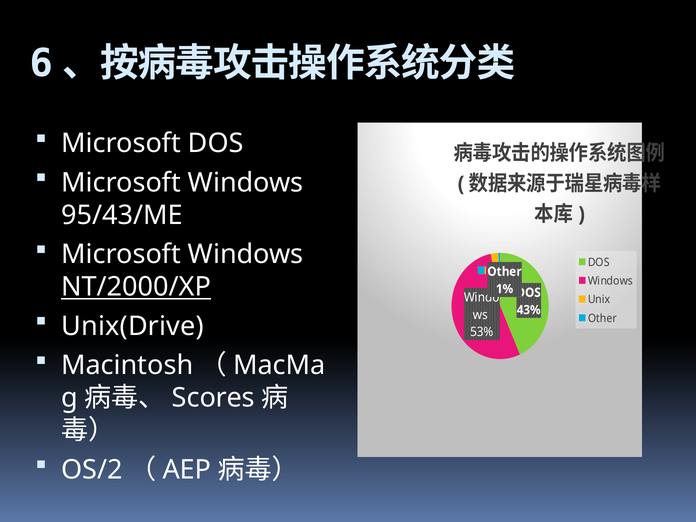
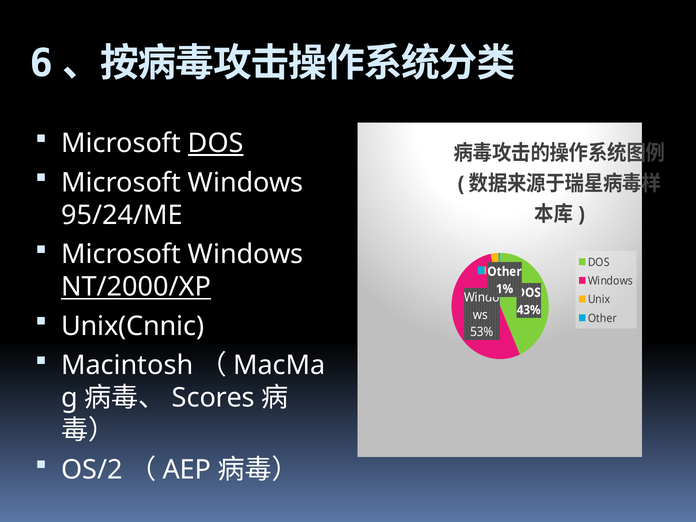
DOS underline: none -> present (216, 143)
95/43/ME: 95/43/ME -> 95/24/ME (122, 215)
Unix(Drive: Unix(Drive -> Unix(Cnnic (133, 326)
